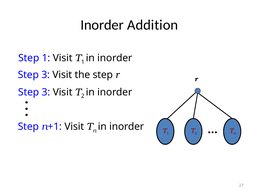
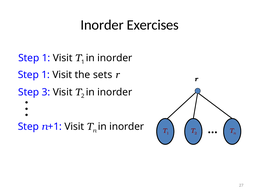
Addition: Addition -> Exercises (153, 25)
3: 3 -> 1 (46, 75)
the step: step -> sets (103, 75)
